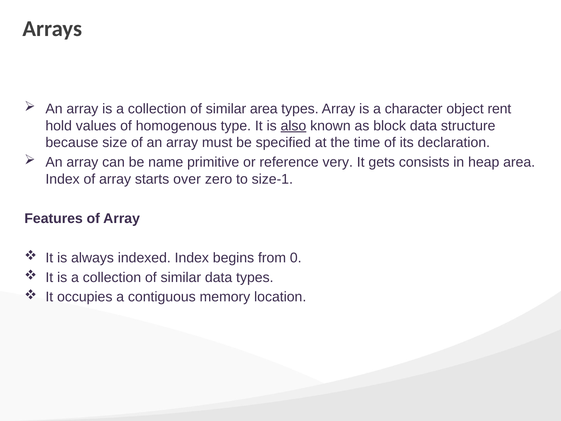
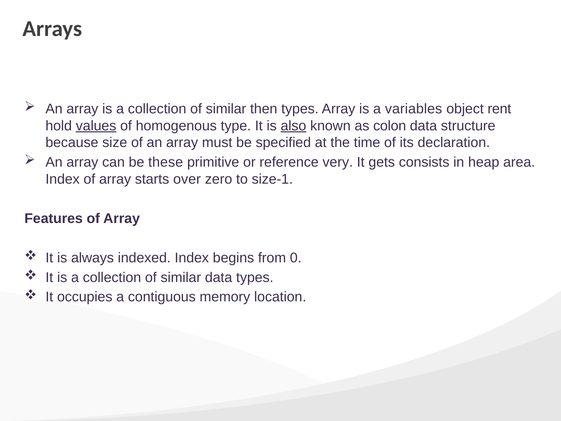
similar area: area -> then (264, 109)
character: character -> variables (414, 109)
values underline: none -> present (96, 126)
block: block -> colon (390, 126)
name: name -> these (166, 162)
